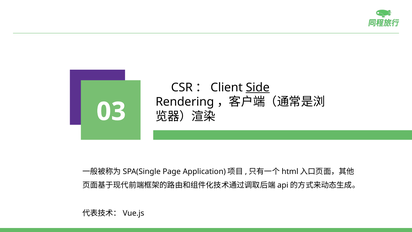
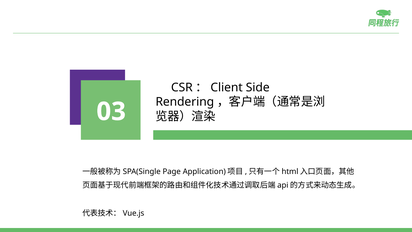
Side underline: present -> none (258, 87)
